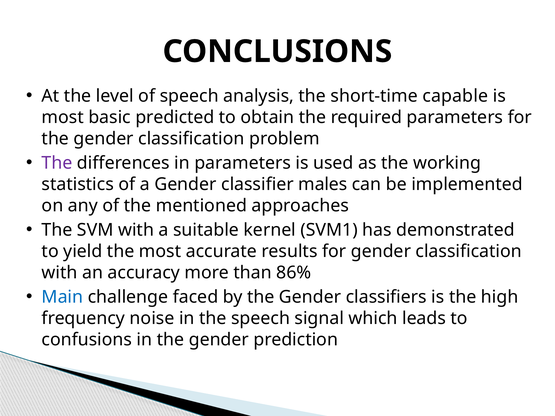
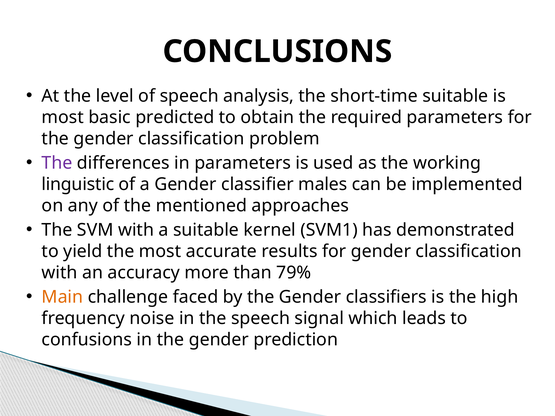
short-time capable: capable -> suitable (455, 96)
statistics: statistics -> linguistic (78, 184)
86%: 86% -> 79% (294, 273)
Main colour: blue -> orange (62, 297)
